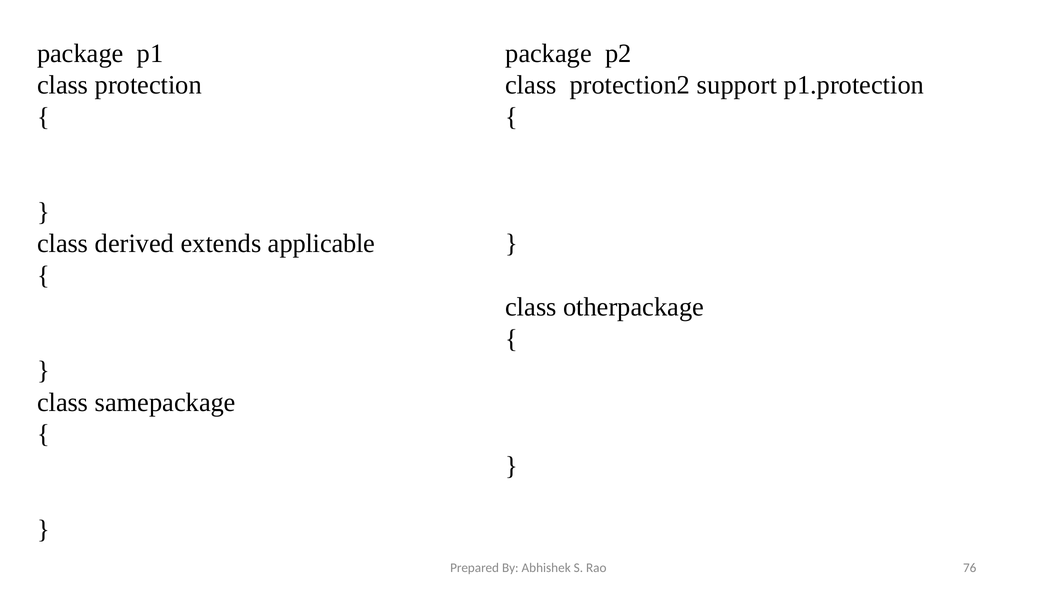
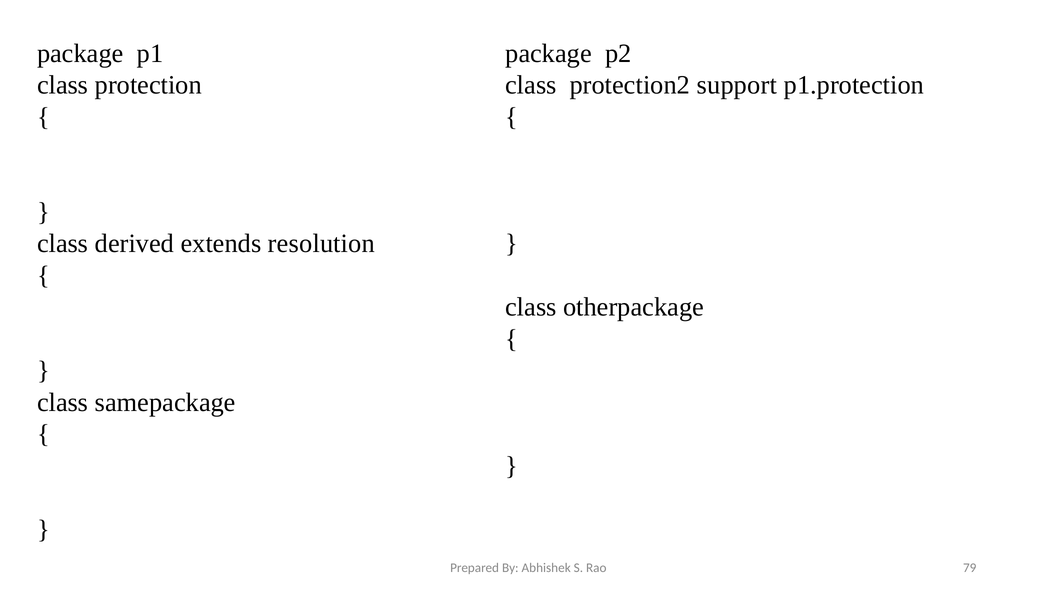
applicable: applicable -> resolution (321, 244)
76: 76 -> 79 (970, 568)
